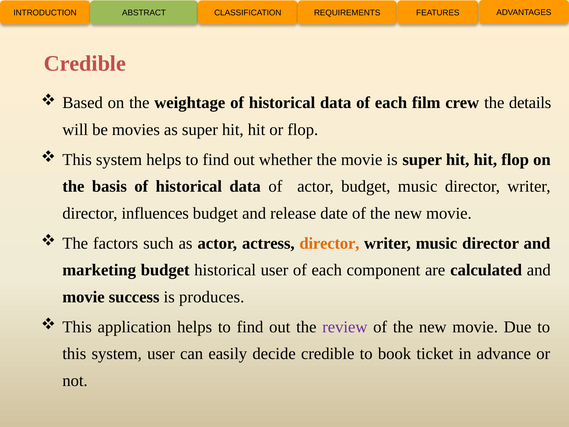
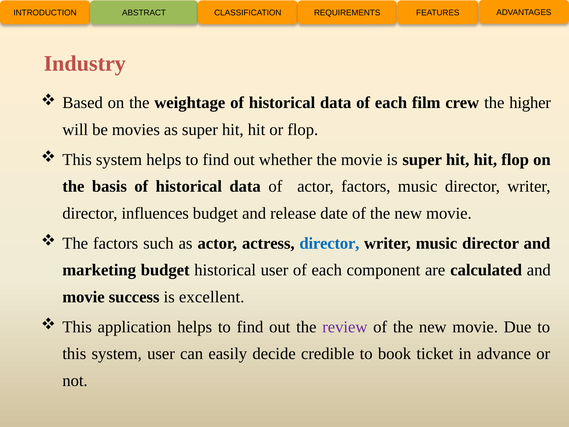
Credible: Credible -> Industry (85, 63)
details: details -> higher (530, 103)
actor budget: budget -> factors (366, 186)
director colour: orange -> blue (329, 243)
produces: produces -> excellent (212, 297)
